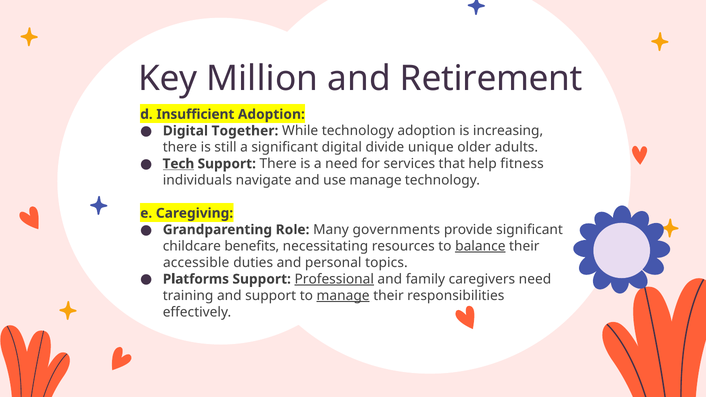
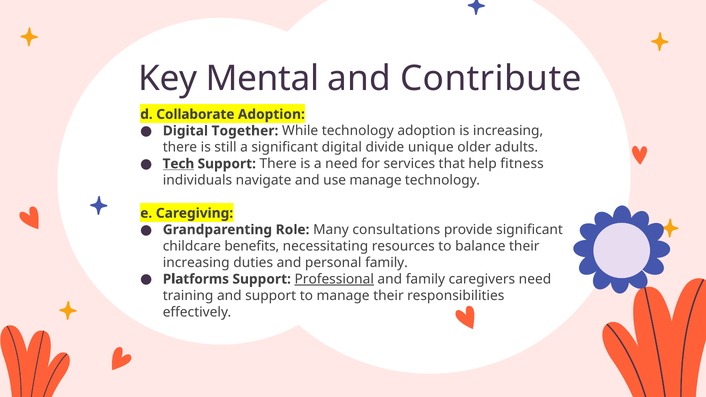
Million: Million -> Mental (262, 78)
Retirement: Retirement -> Contribute (491, 78)
Insufficient: Insufficient -> Collaborate (195, 114)
governments: governments -> consultations (396, 230)
balance underline: present -> none (480, 246)
accessible: accessible -> increasing (196, 263)
personal topics: topics -> family (387, 263)
manage underline: present -> none (343, 296)
